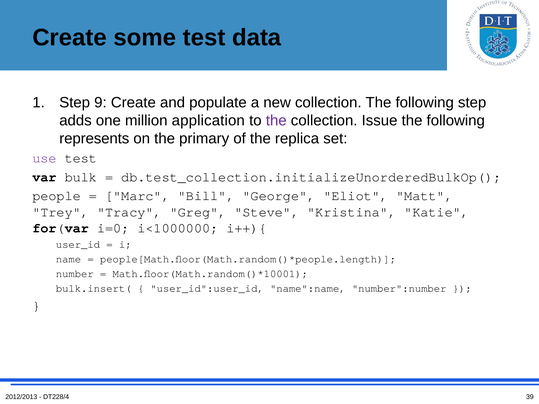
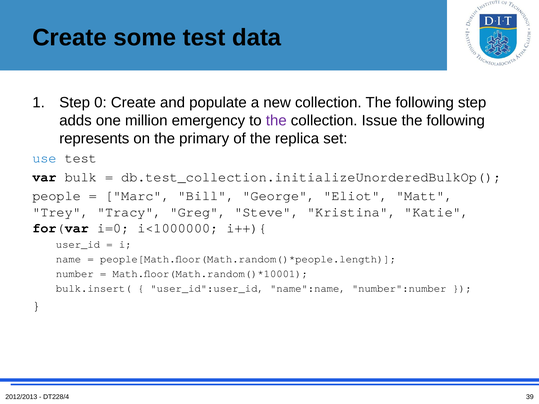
9: 9 -> 0 (100, 103)
application: application -> emergency (208, 121)
use colour: purple -> blue (44, 158)
